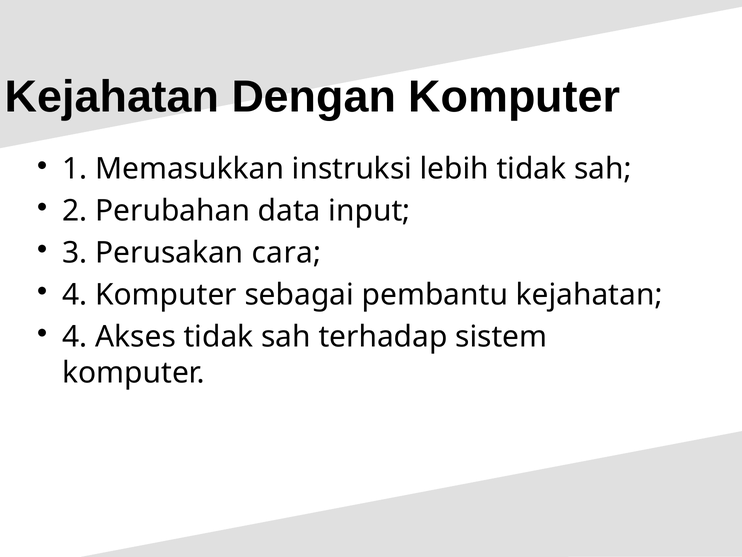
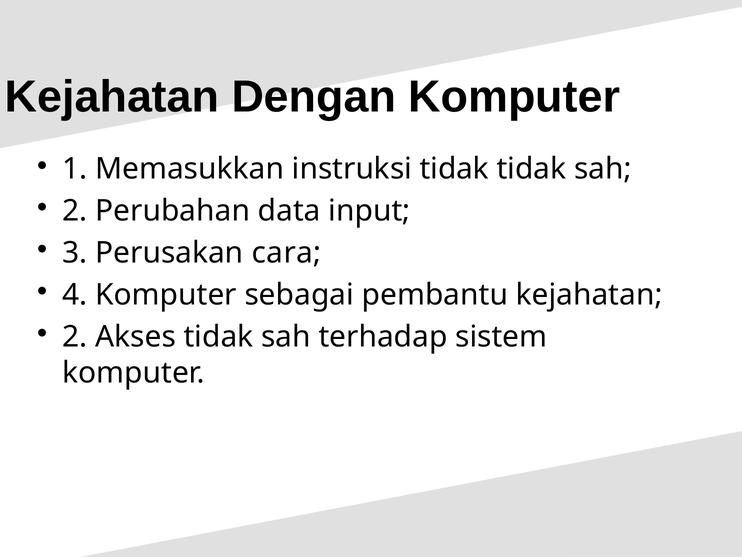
instruksi lebih: lebih -> tidak (454, 169)
4: 4 -> 2 (75, 337)
